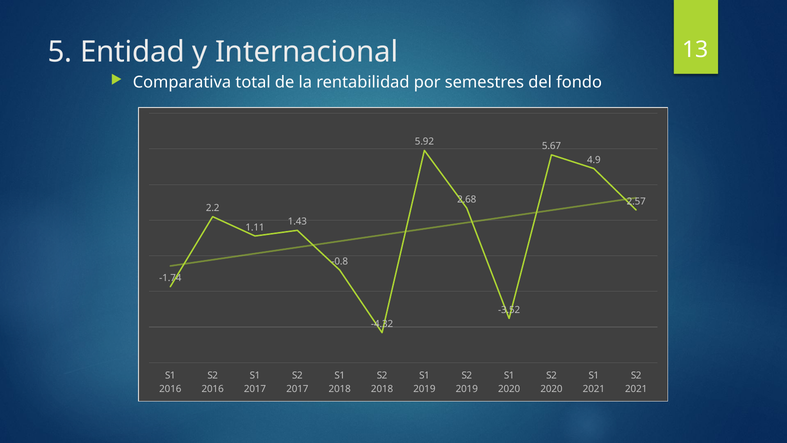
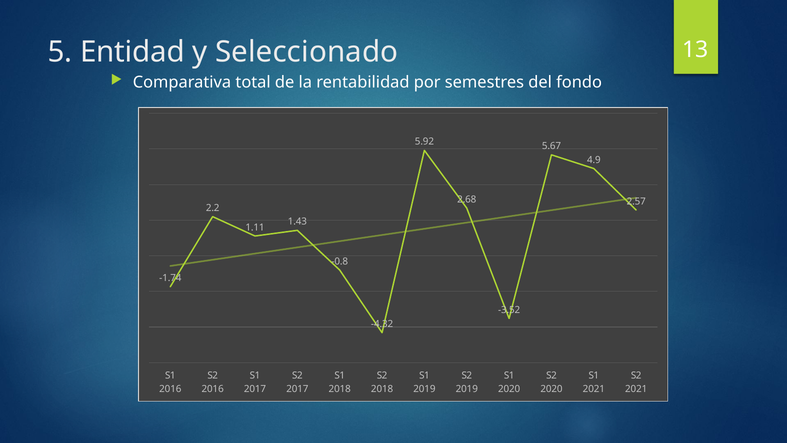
Internacional: Internacional -> Seleccionado (307, 52)
